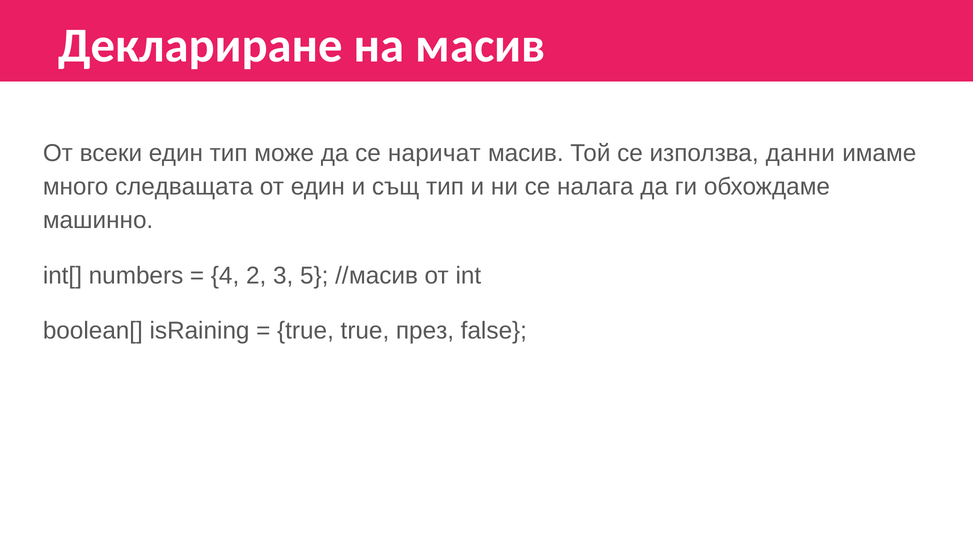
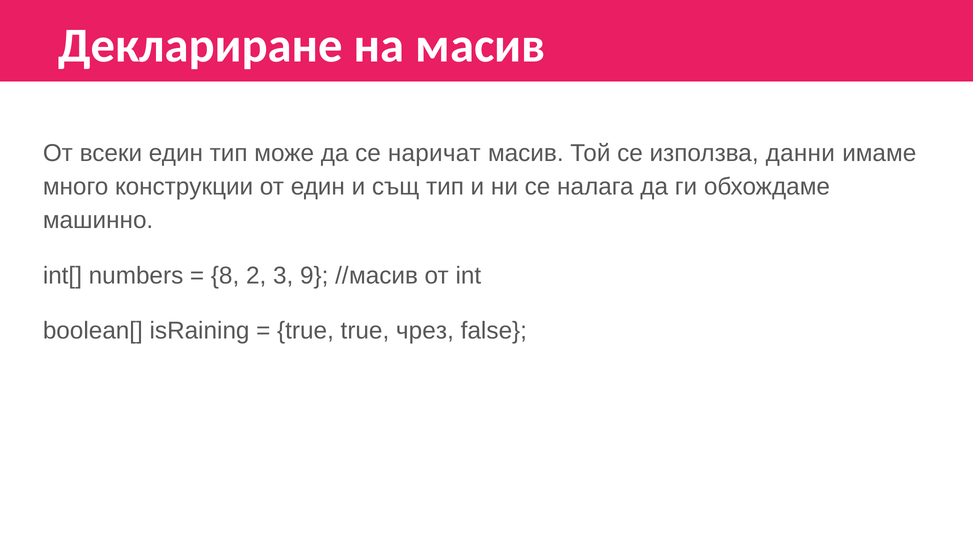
следващата: следващата -> конструкции (184, 187)
4: 4 -> 8 (225, 275)
5: 5 -> 9 (314, 275)
през: през -> чрез (425, 330)
